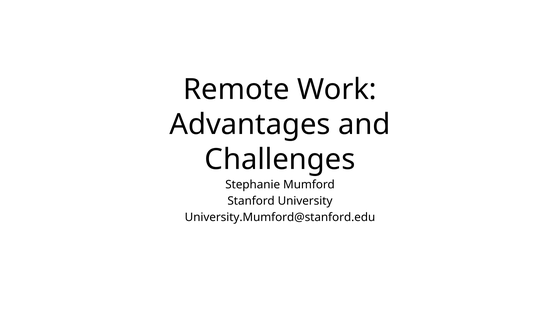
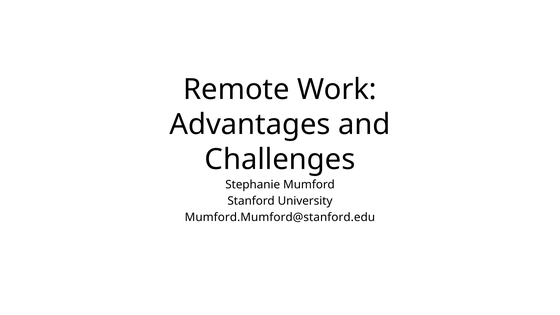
University.Mumford@stanford.edu: University.Mumford@stanford.edu -> Mumford.Mumford@stanford.edu (280, 217)
